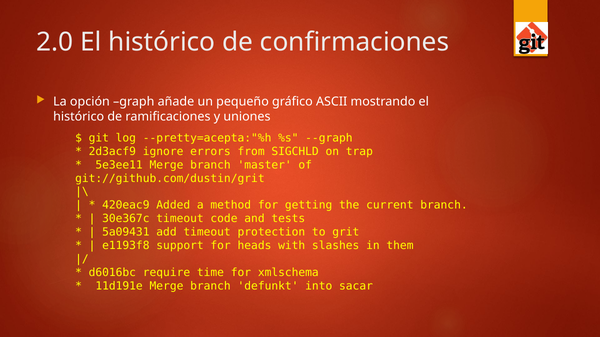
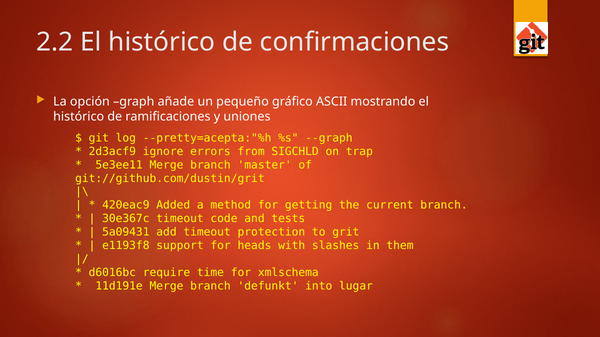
2.0: 2.0 -> 2.2 (55, 42)
sacar: sacar -> lugar (356, 287)
